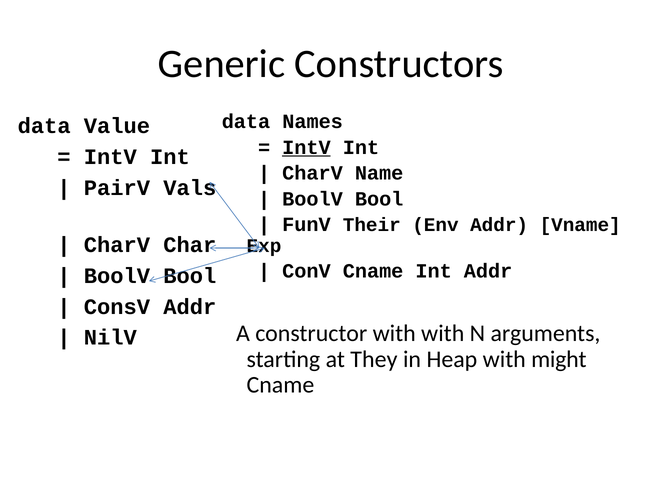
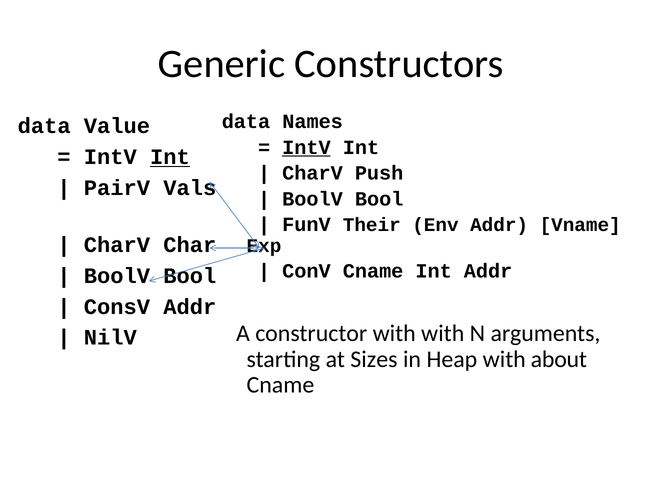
Int underline: none -> present (170, 157)
Name: Name -> Push (379, 173)
They: They -> Sizes (374, 360)
might: might -> about (559, 360)
